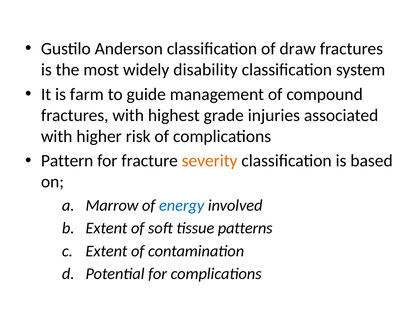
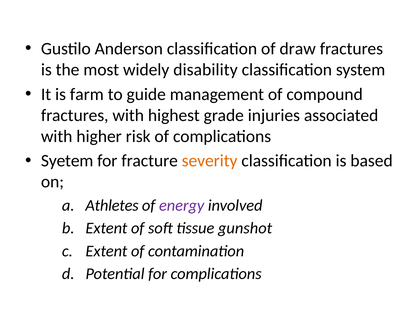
Pattern: Pattern -> Syetem (67, 161)
Marrow: Marrow -> Athletes (112, 205)
energy colour: blue -> purple (182, 205)
patterns: patterns -> gunshot (245, 228)
